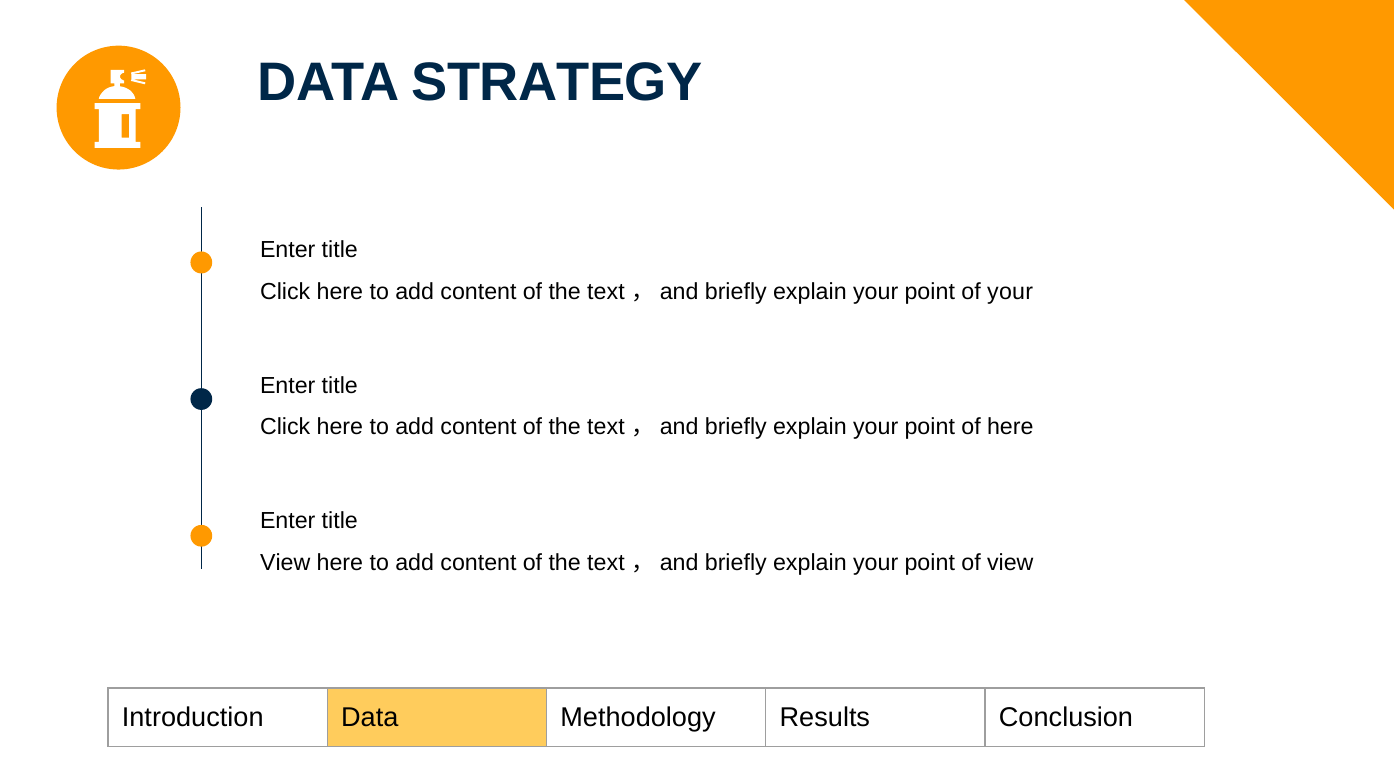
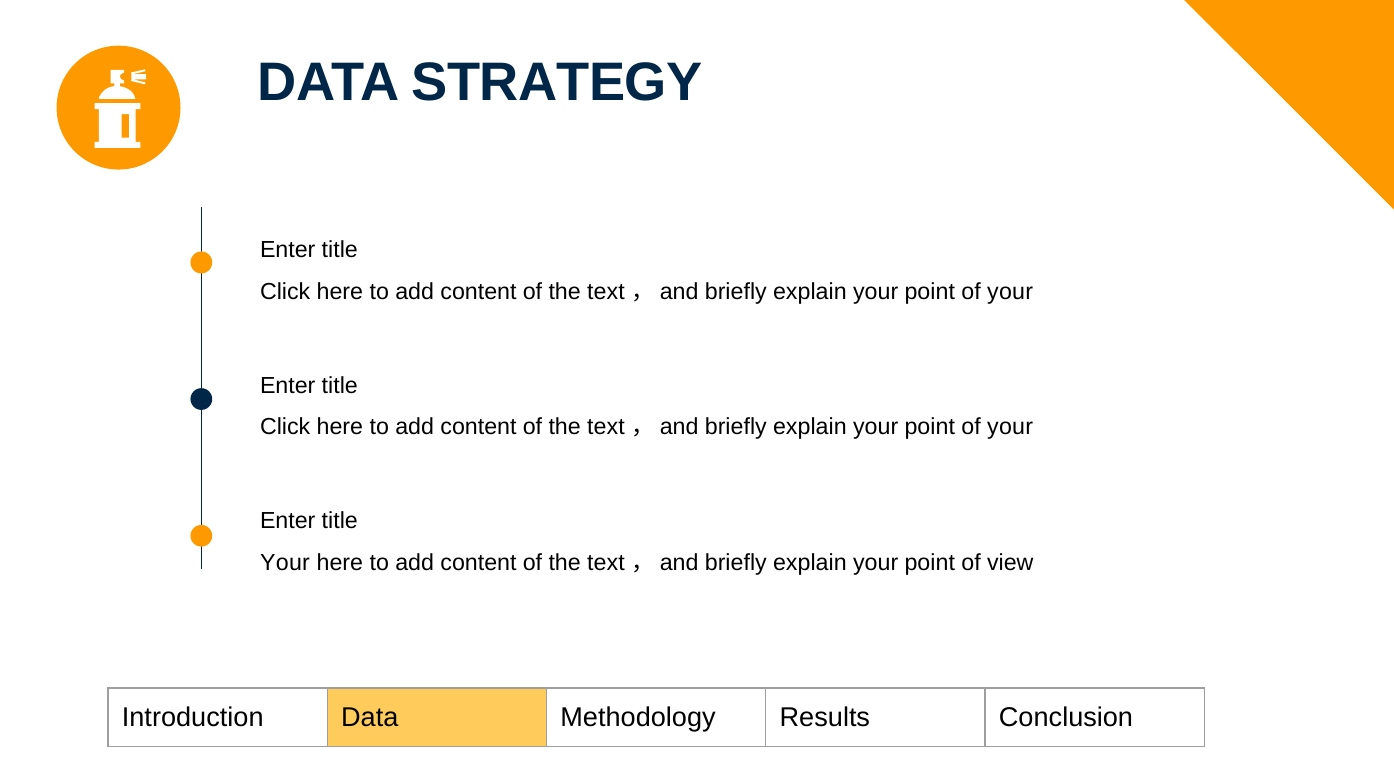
here: here -> your (1010, 427)
View: View -> Your (285, 563)
